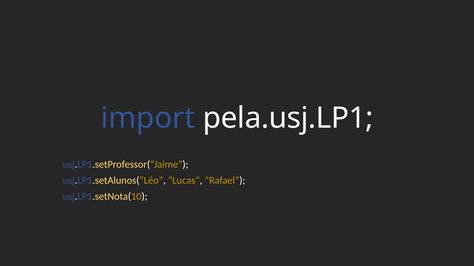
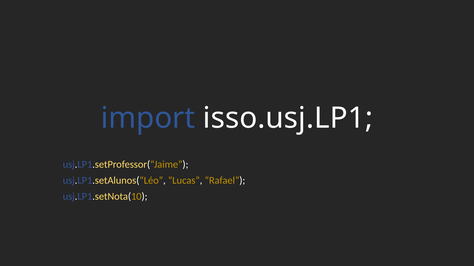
pela.usj.LP1: pela.usj.LP1 -> isso.usj.LP1 (288, 118)
